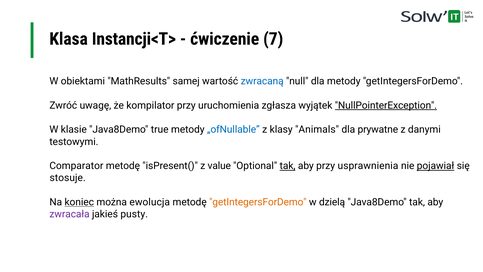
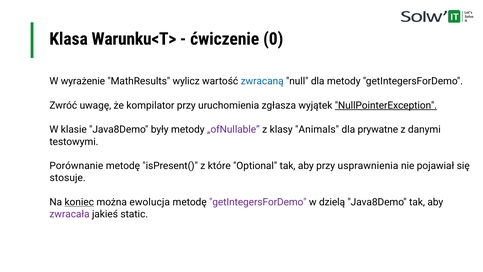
Instancji<T>: Instancji<T> -> Warunku<T> (134, 39)
7: 7 -> 0 (273, 39)
obiektami: obiektami -> wyrażenie (83, 81)
samej: samej -> wylicz (186, 81)
true: true -> były (160, 129)
„ofNullable colour: blue -> purple (233, 129)
Comparator: Comparator -> Porównanie (76, 166)
value: value -> które (219, 166)
tak underline: present -> none (288, 166)
pojawiał underline: present -> none (436, 166)
getIntegersForDemo colour: orange -> purple (258, 202)
pusty: pusty -> static (134, 214)
